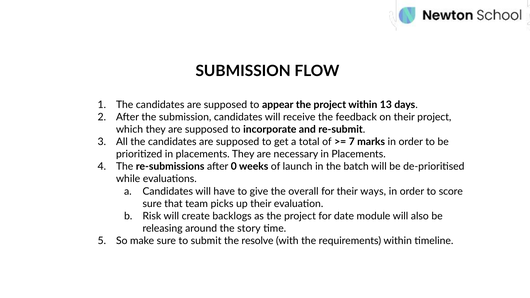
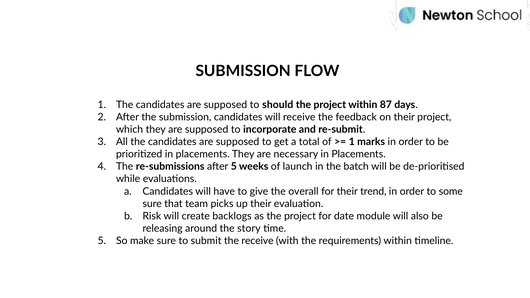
appear: appear -> should (278, 105)
13: 13 -> 87 (386, 105)
7: 7 -> 1 (352, 142)
after 0: 0 -> 5 (234, 167)
ways: ways -> trend (373, 191)
score: score -> some (451, 191)
the resolve: resolve -> receive (257, 241)
